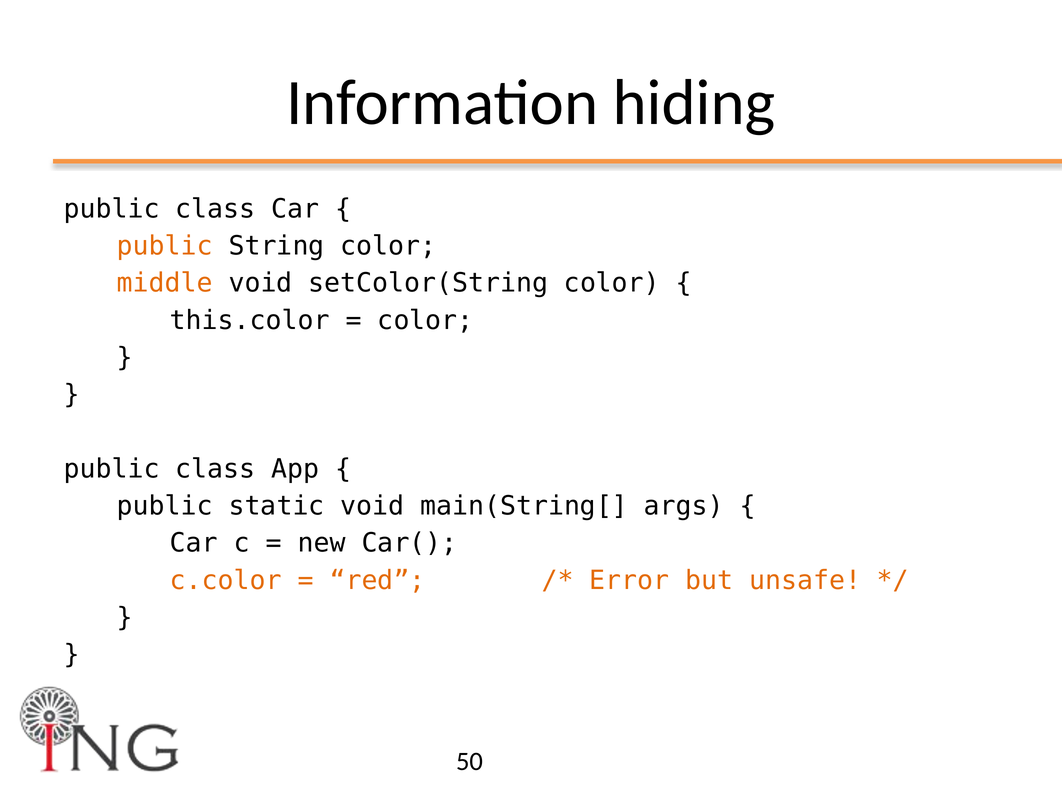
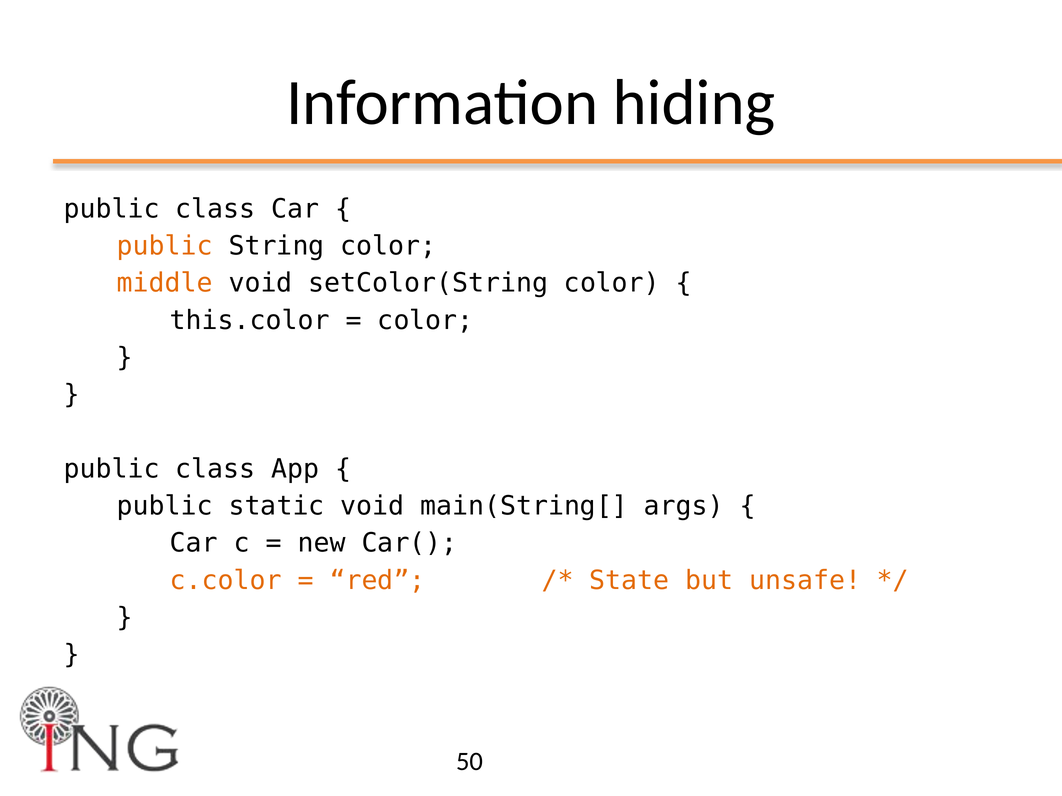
Error: Error -> State (629, 581)
